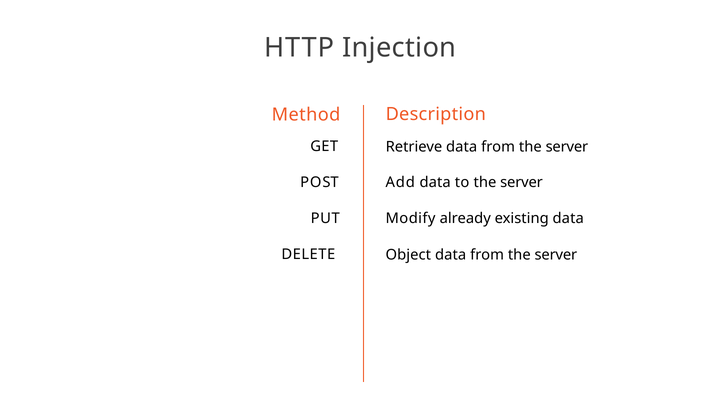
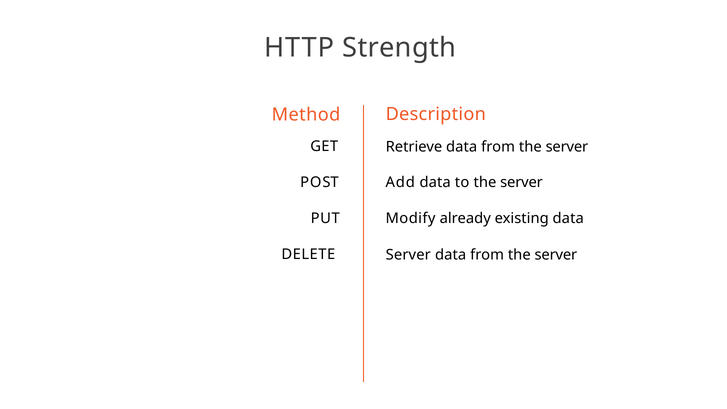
Injection: Injection -> Strength (399, 48)
Object: Object -> Server (408, 255)
